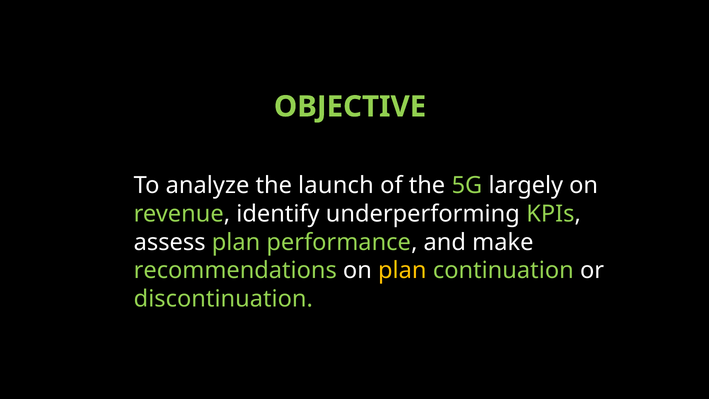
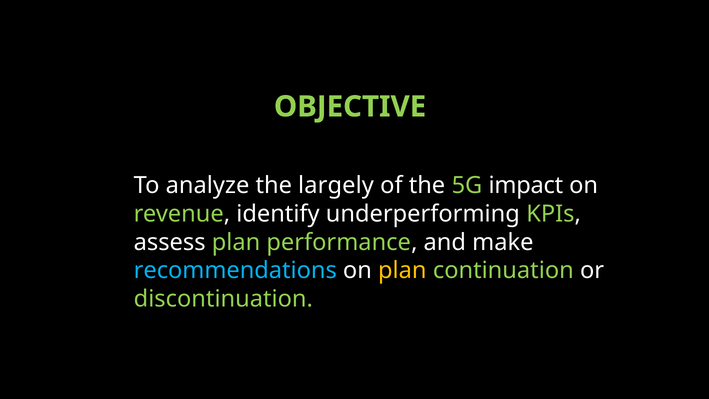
launch: launch -> largely (336, 185)
largely: largely -> impact (526, 185)
recommendations colour: light green -> light blue (235, 270)
